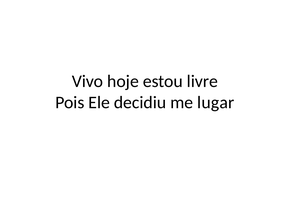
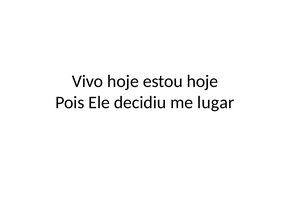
estou livre: livre -> hoje (202, 81)
